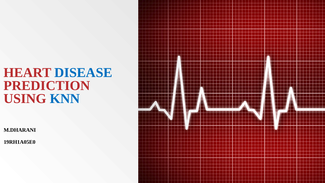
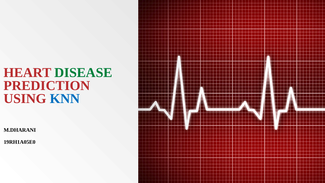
DISEASE colour: blue -> green (83, 72)
